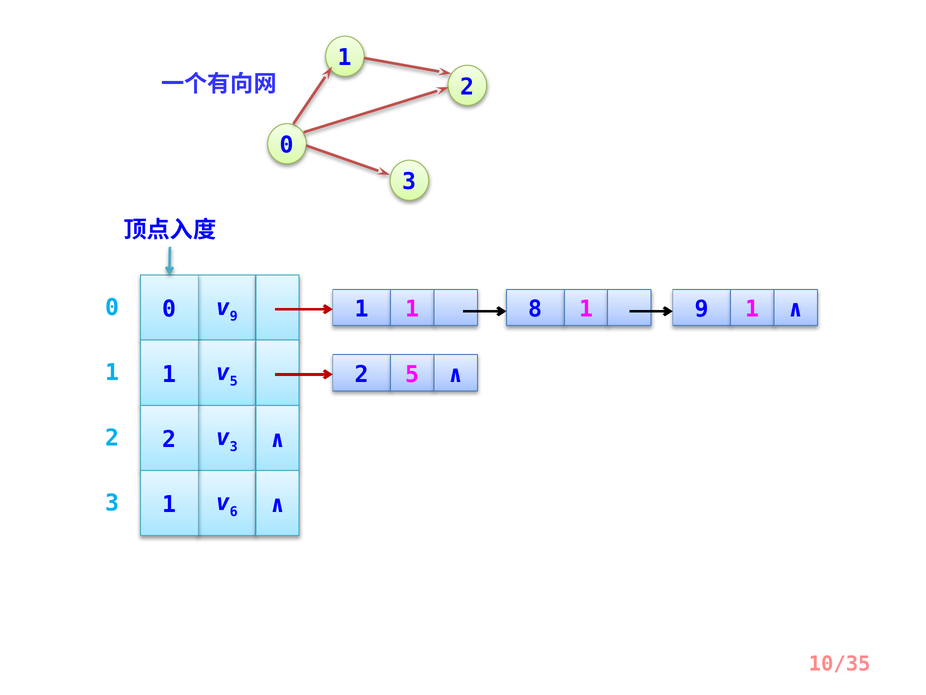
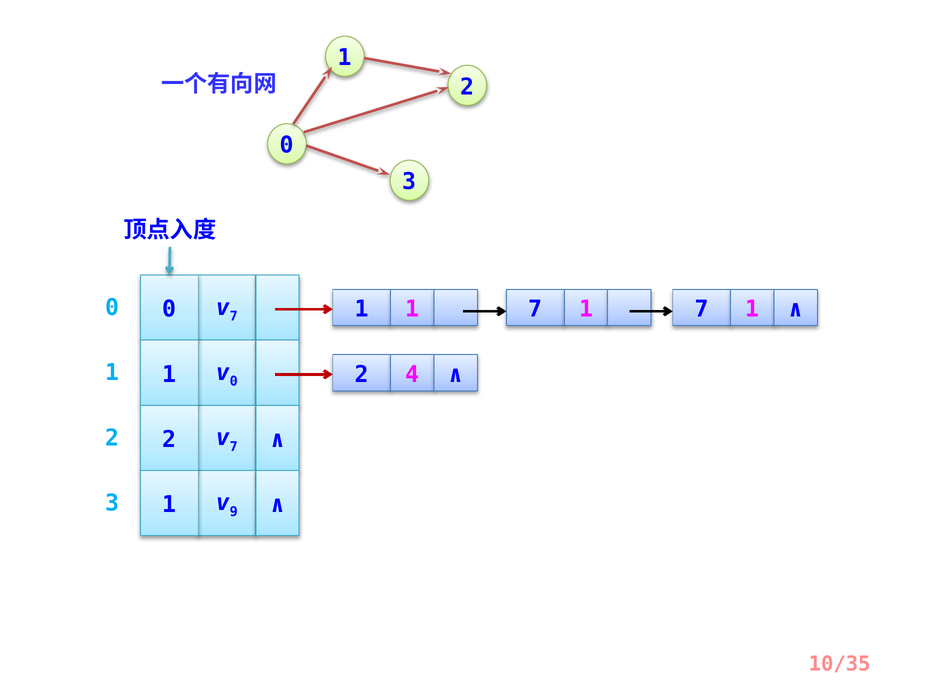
9: 9 -> 7 (234, 316)
1 1 8: 8 -> 7 (535, 309)
9: 9 -> 7 (702, 309)
5: 5 -> 0 (234, 381)
2 5: 5 -> 4 (412, 374)
3: 3 -> 7 (234, 446)
6: 6 -> 9 (234, 511)
